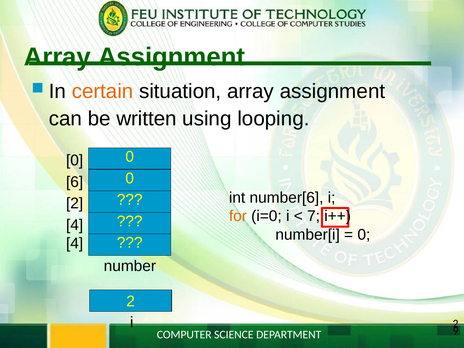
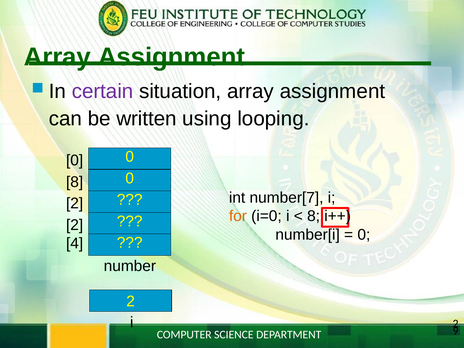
certain colour: orange -> purple (103, 92)
6: 6 -> 8 (75, 182)
number[6: number[6 -> number[7 (286, 198)
7: 7 -> 8 (314, 216)
4: 4 -> 2 (75, 225)
